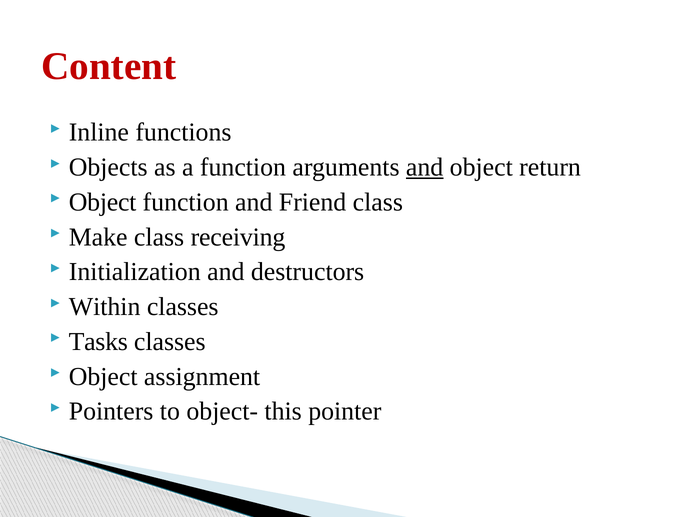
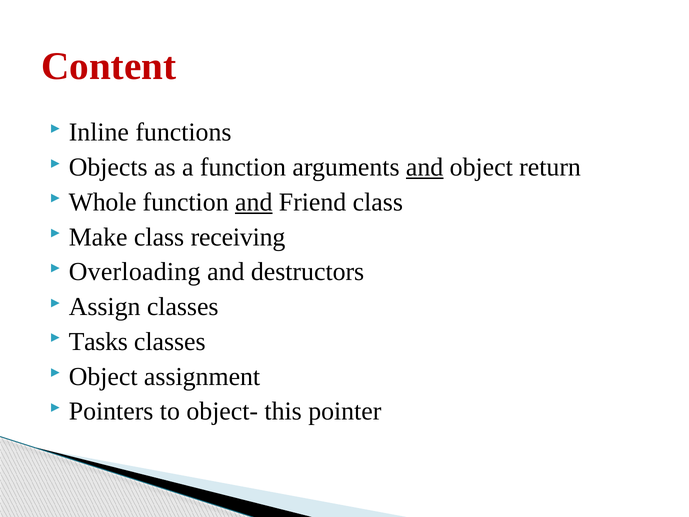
Object: Object -> Whole (103, 202)
and underline: none -> present (254, 202)
Initialization: Initialization -> Overloading (135, 272)
Within: Within -> Assign (105, 307)
